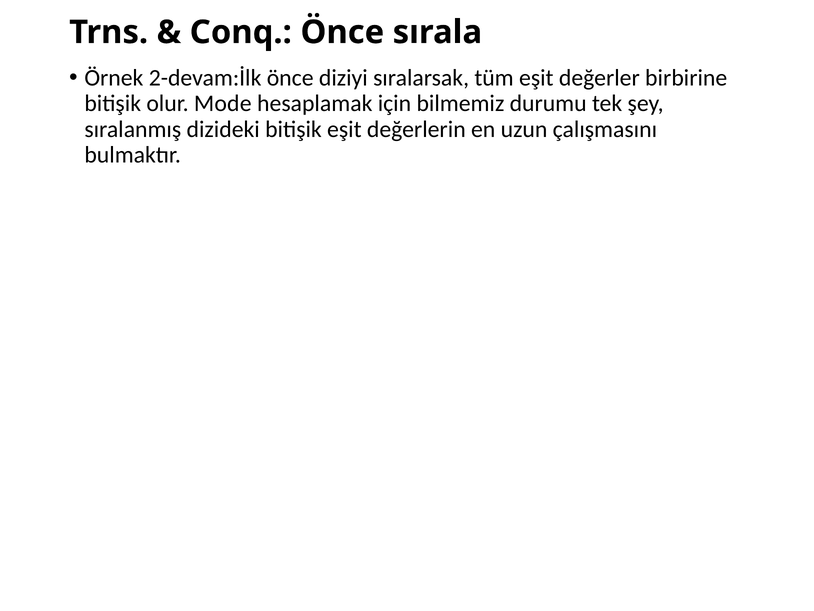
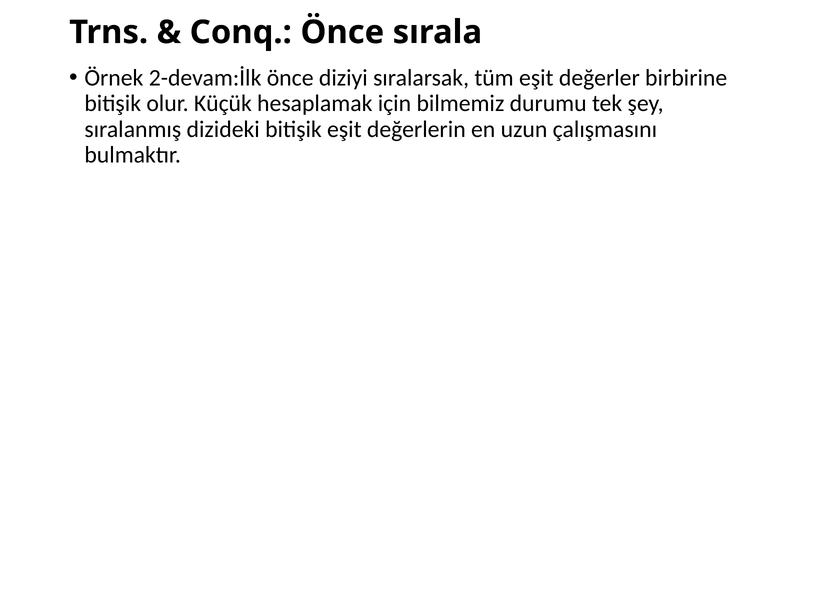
Mode: Mode -> Küçük (223, 103)
